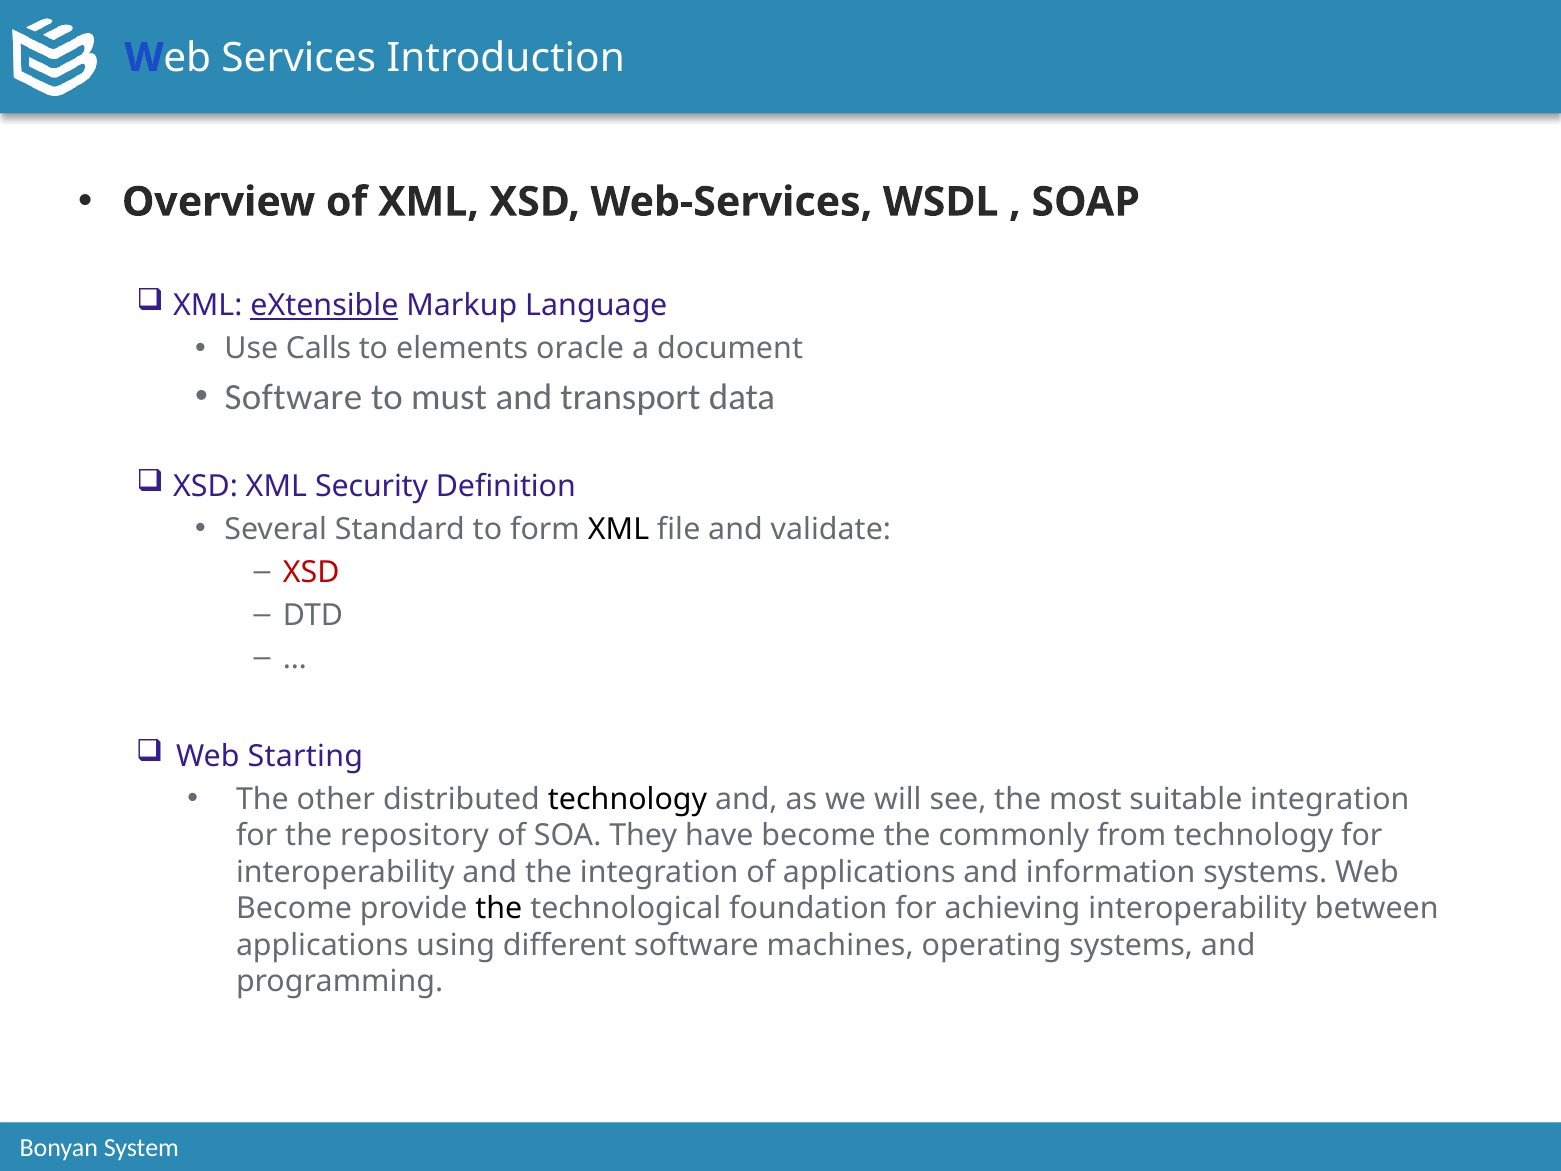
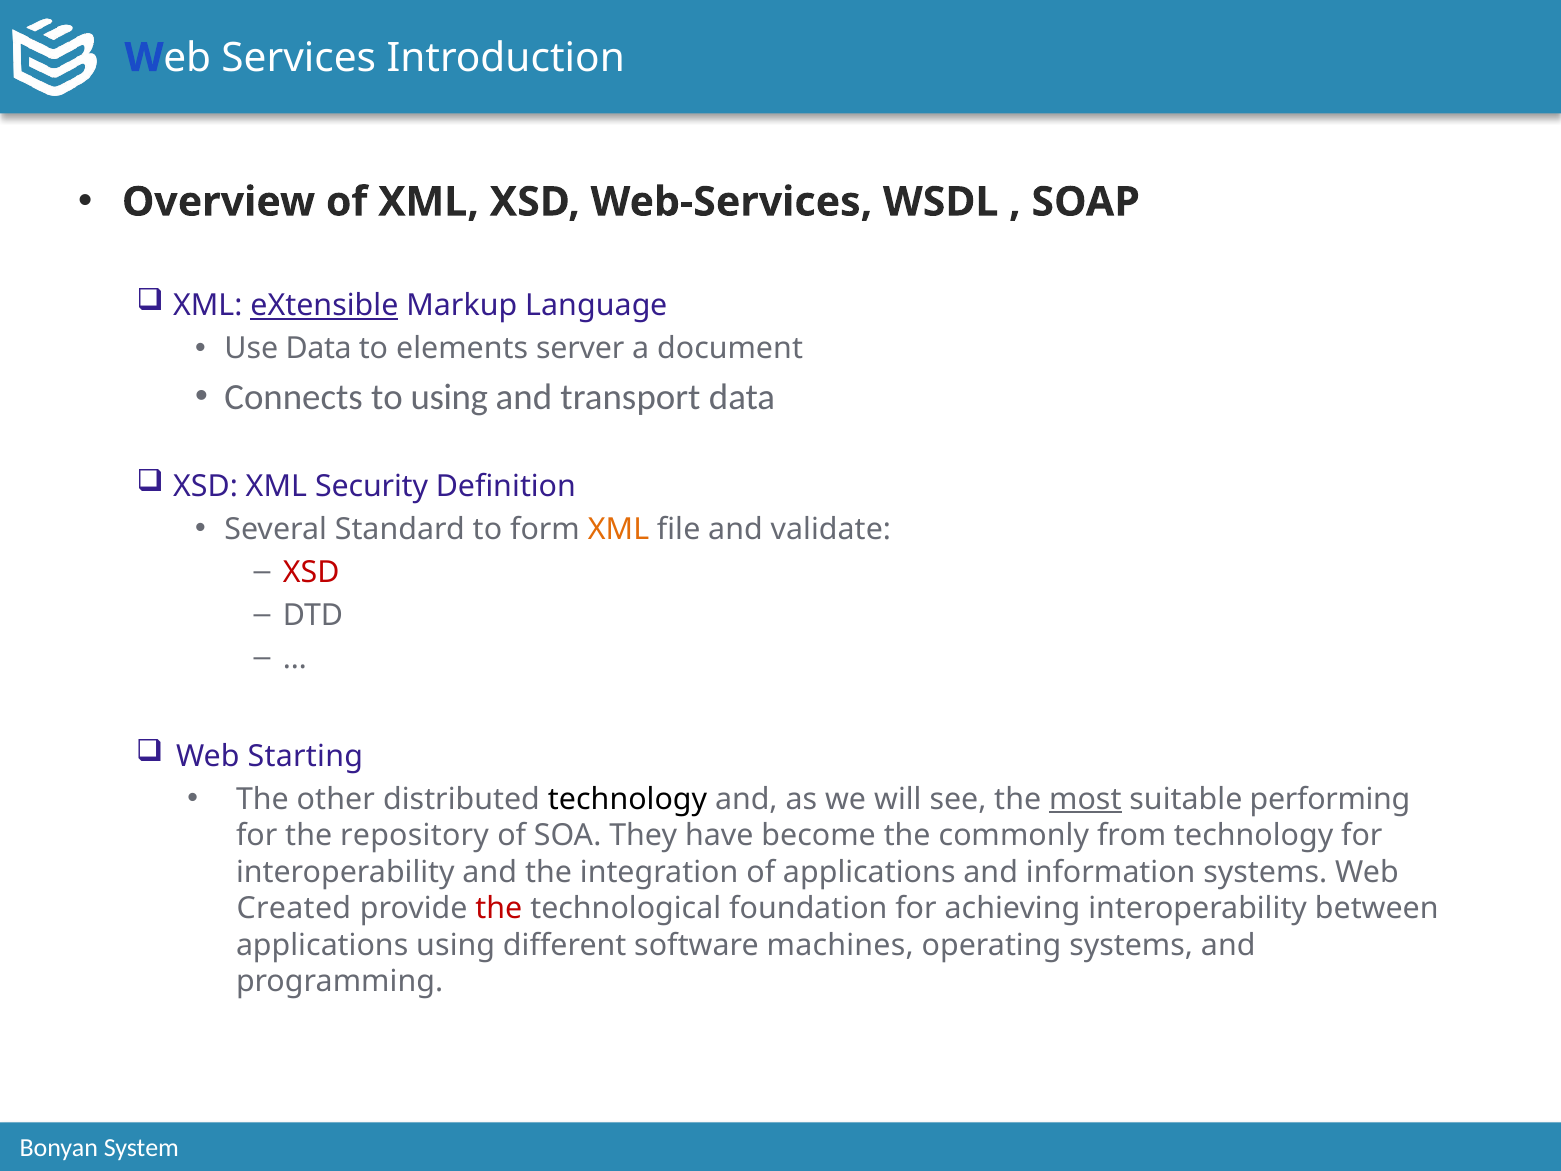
Use Calls: Calls -> Data (319, 349)
oracle: oracle -> server (580, 349)
Software: Software -> Connects (294, 397)
to must: must -> using (449, 397)
XML colour: black -> orange (619, 529)
most underline: none -> present (1085, 799)
suitable integration: integration -> performing (1330, 799)
Become: Become -> Created (294, 909)
the colour: black -> red (499, 909)
